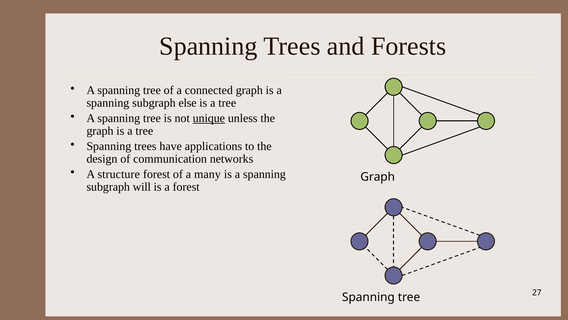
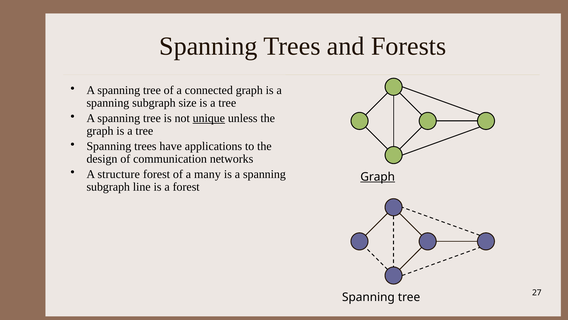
else: else -> size (188, 103)
Graph underline: none -> present (378, 177)
will: will -> line (142, 187)
